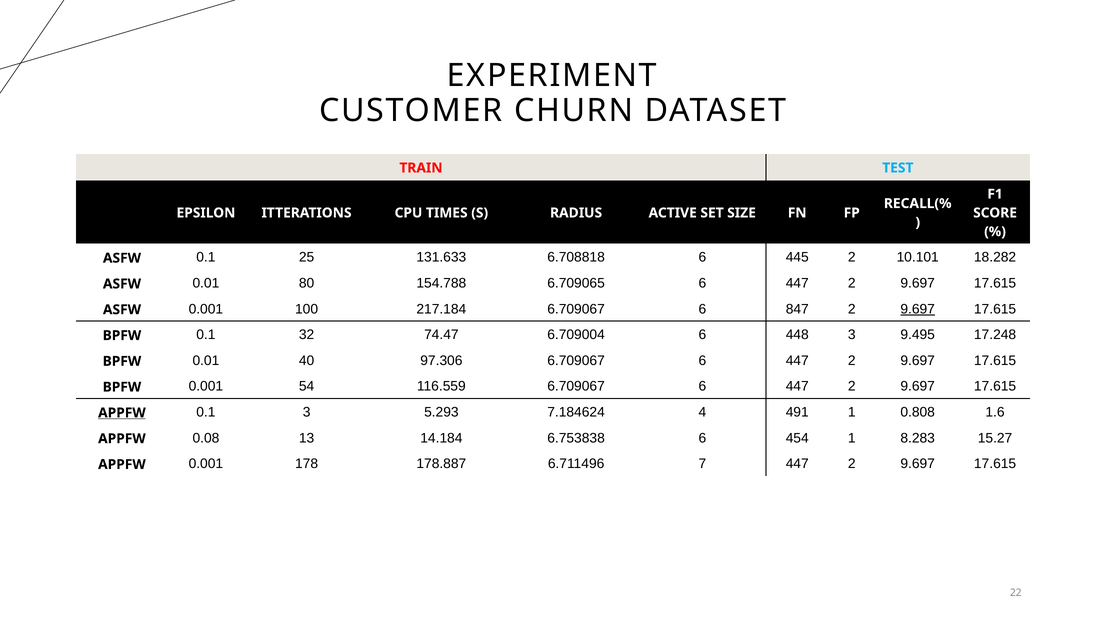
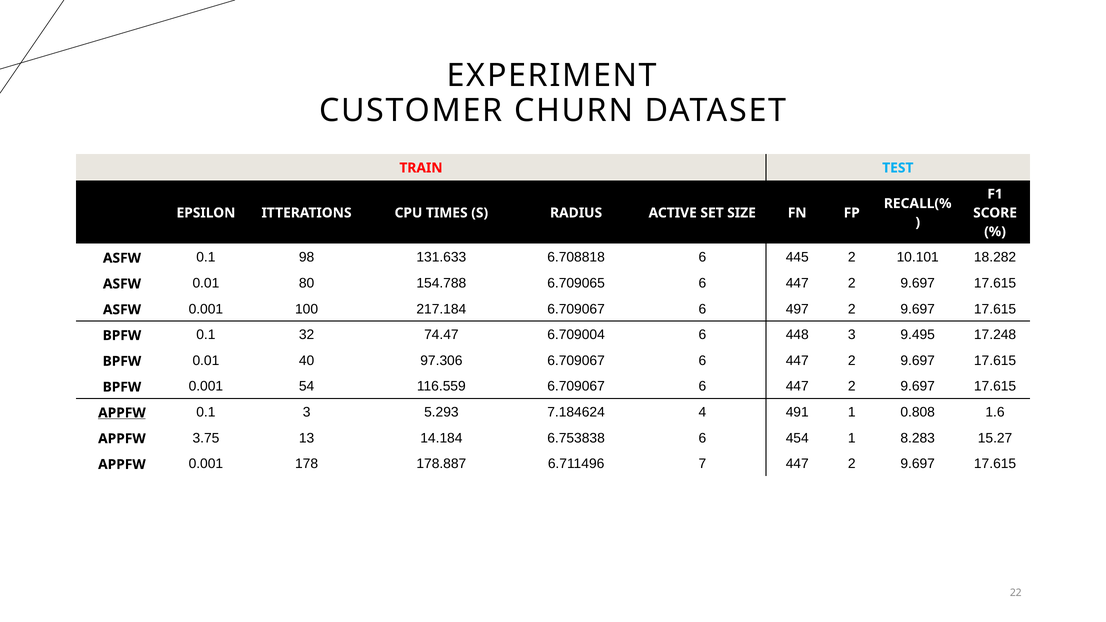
25: 25 -> 98 (307, 257)
847: 847 -> 497 (797, 309)
9.697 underline: present -> none (918, 309)
0.08: 0.08 -> 3.75 (206, 438)
